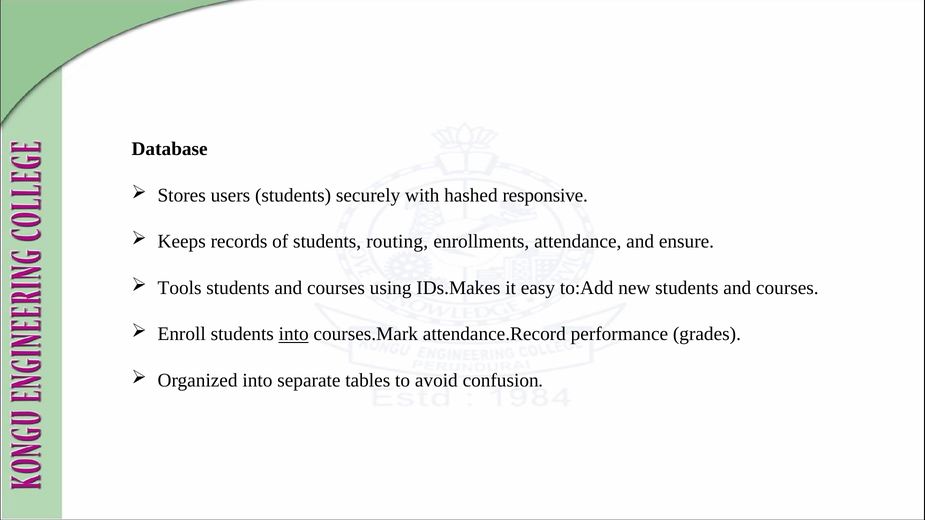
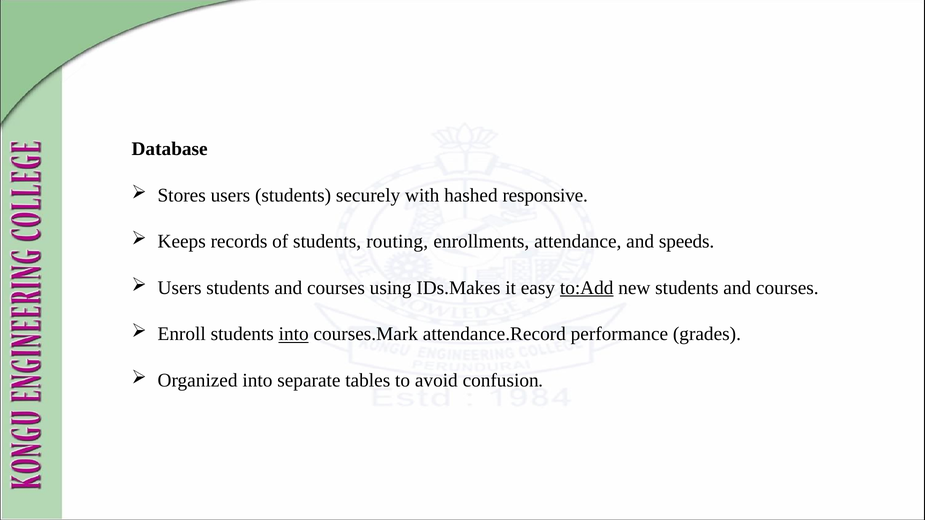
ensure: ensure -> speeds (687, 242)
Tools: Tools -> Users (180, 288)
to:Add underline: none -> present (587, 288)
